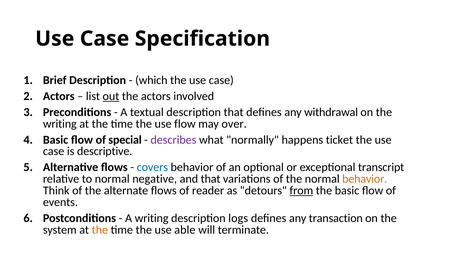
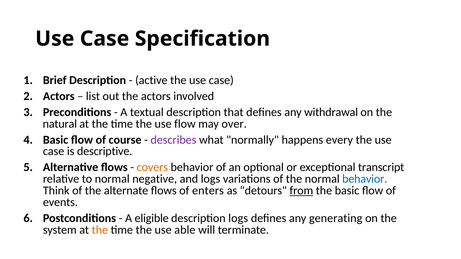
which: which -> active (151, 80)
out underline: present -> none (111, 96)
writing: writing -> natural (60, 124)
special: special -> course (125, 140)
ticket: ticket -> every (339, 140)
covers colour: blue -> orange (152, 168)
and that: that -> logs (211, 179)
behavior colour: orange -> blue (365, 179)
reader: reader -> enters (208, 191)
A writing: writing -> eligible (152, 219)
transaction: transaction -> generating (336, 219)
